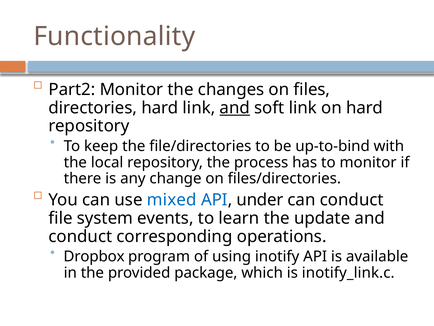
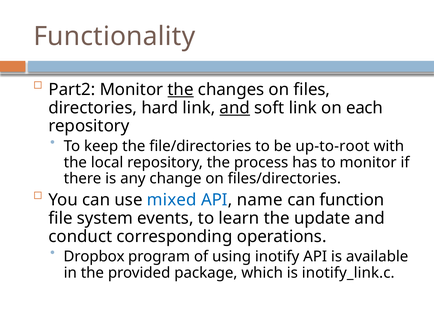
the underline: none -> present (181, 89)
on hard: hard -> each (365, 108)
up-to-bind: up-to-bind -> up-to-root (332, 146)
under: under -> name (260, 200)
can conduct: conduct -> function (352, 200)
